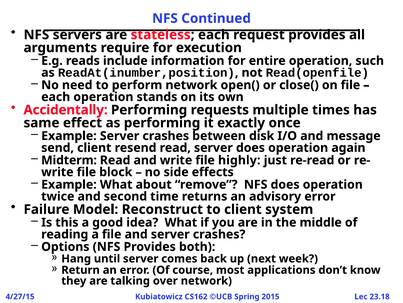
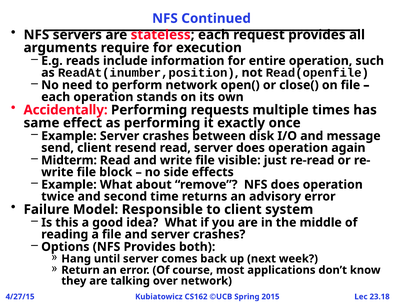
highly: highly -> visible (239, 160)
Reconstruct: Reconstruct -> Responsible (162, 209)
